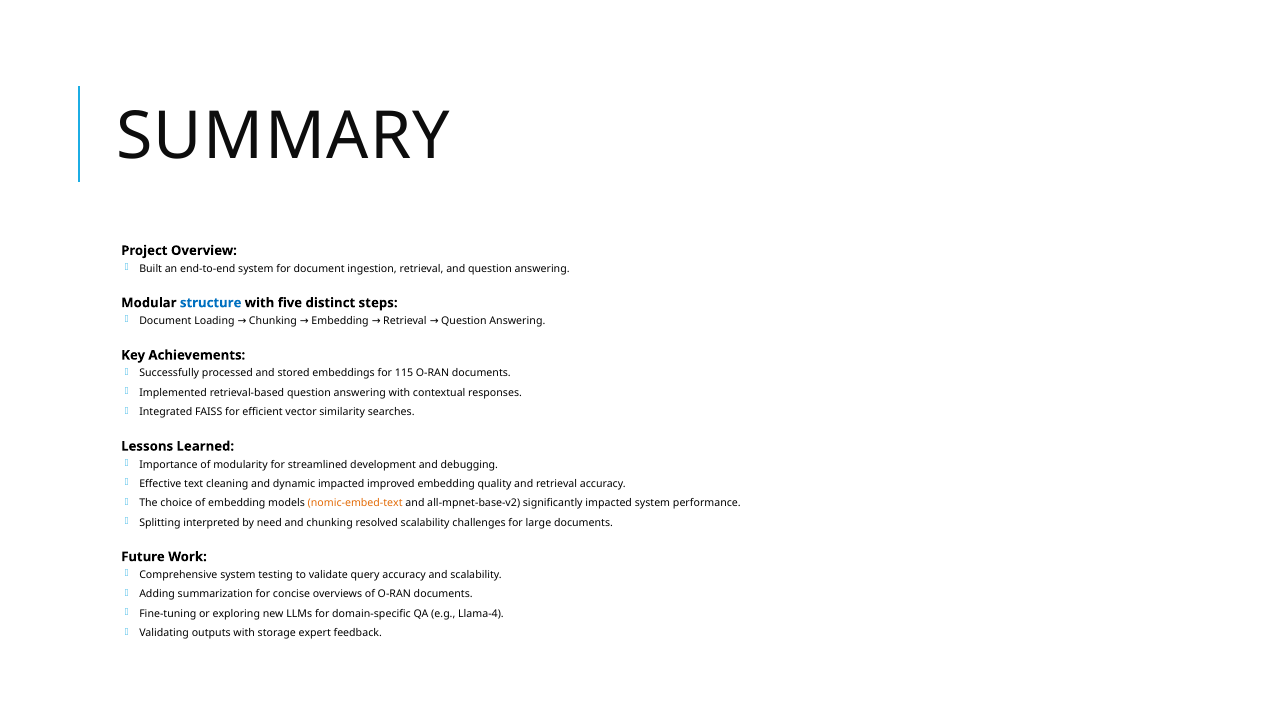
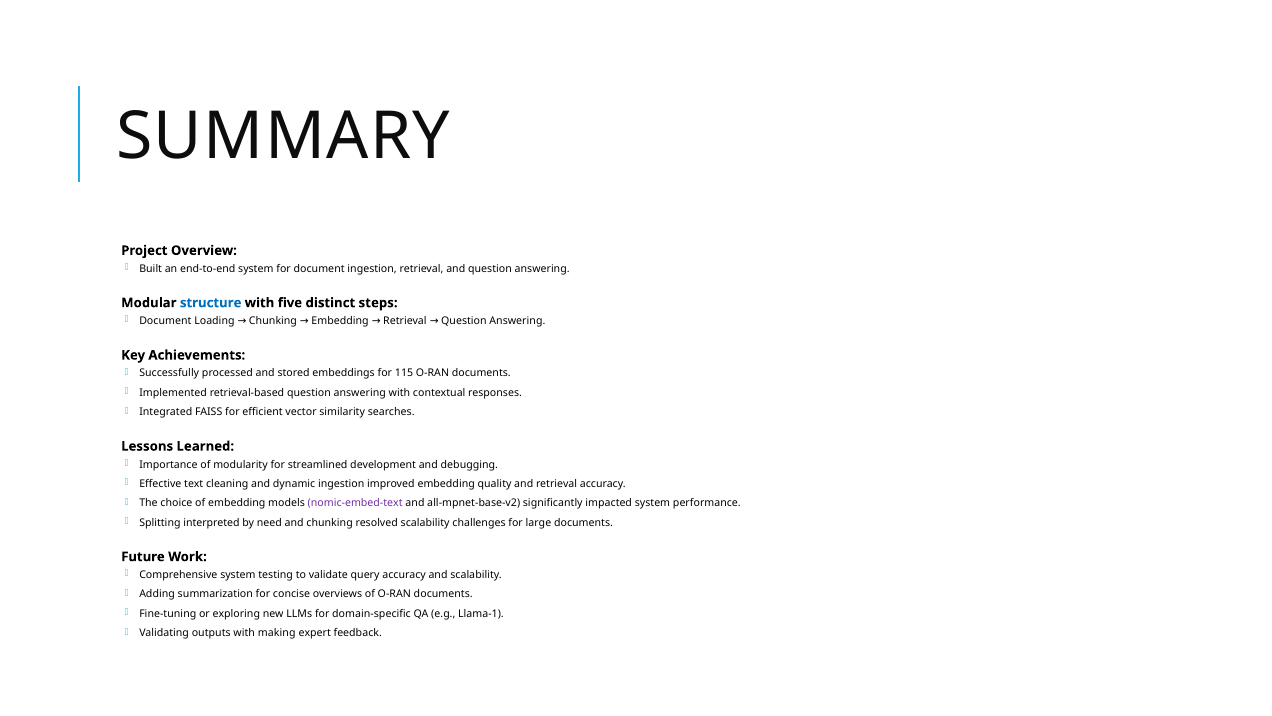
dynamic impacted: impacted -> ingestion (341, 484)
nomic-embed-text colour: orange -> purple (355, 503)
Llama-4: Llama-4 -> Llama-1 (481, 613)
storage: storage -> making (277, 633)
